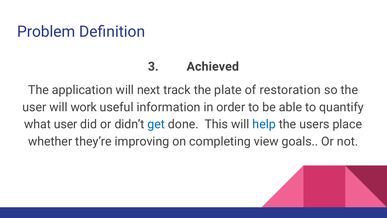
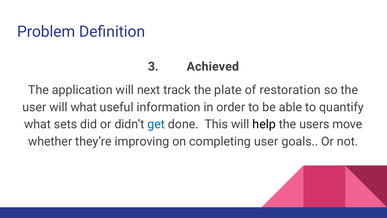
will work: work -> what (84, 107)
what user: user -> sets (66, 124)
help colour: blue -> black (264, 124)
place: place -> move (347, 124)
completing view: view -> user (266, 141)
